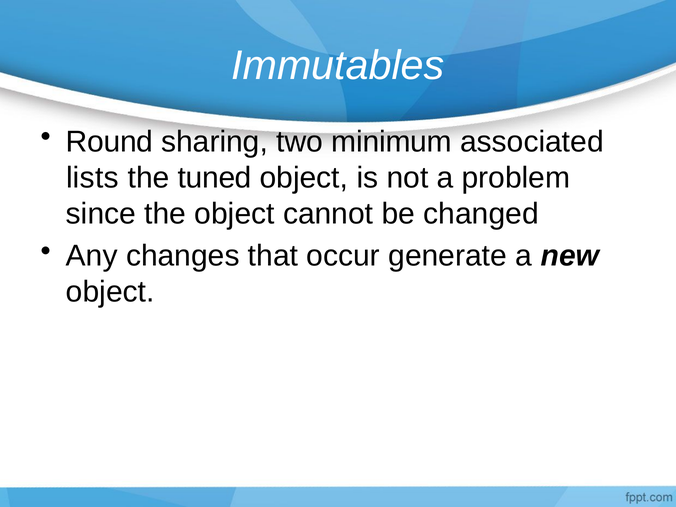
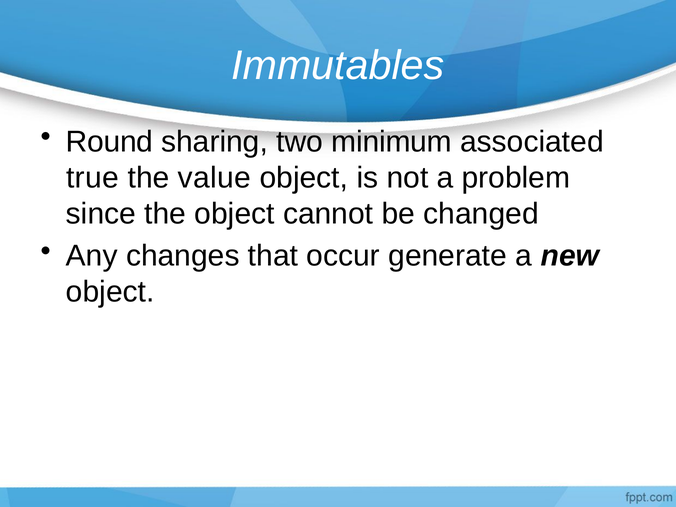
lists: lists -> true (92, 178)
tuned: tuned -> value (214, 178)
